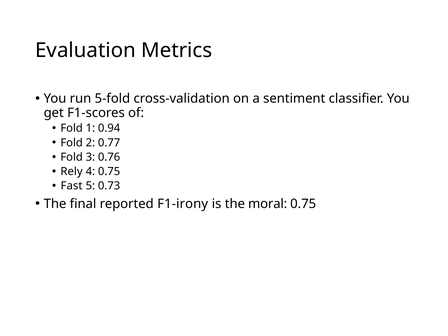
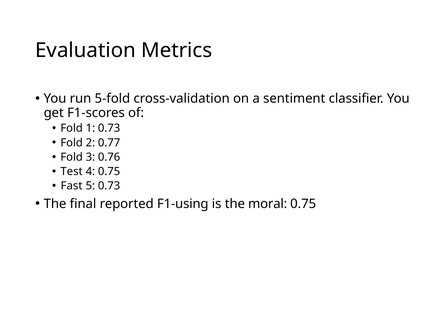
1 0.94: 0.94 -> 0.73 (109, 128)
Rely: Rely -> Test (72, 172)
F1-irony: F1-irony -> F1-using (183, 204)
